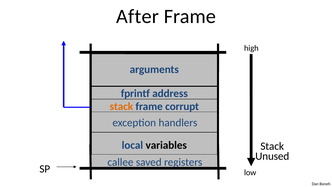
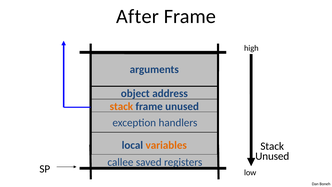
fprintf: fprintf -> object (135, 93)
frame corrupt: corrupt -> unused (182, 106)
variables colour: black -> orange (166, 145)
